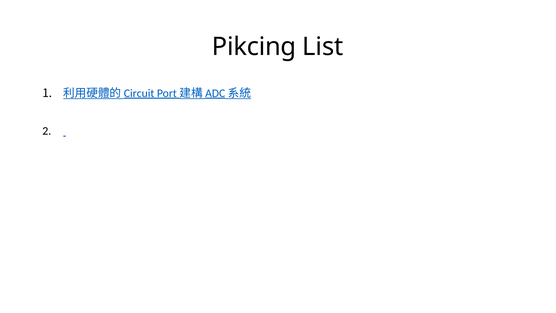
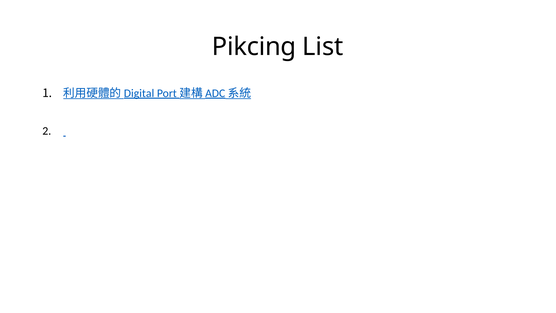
Circuit: Circuit -> Digital (139, 93)
